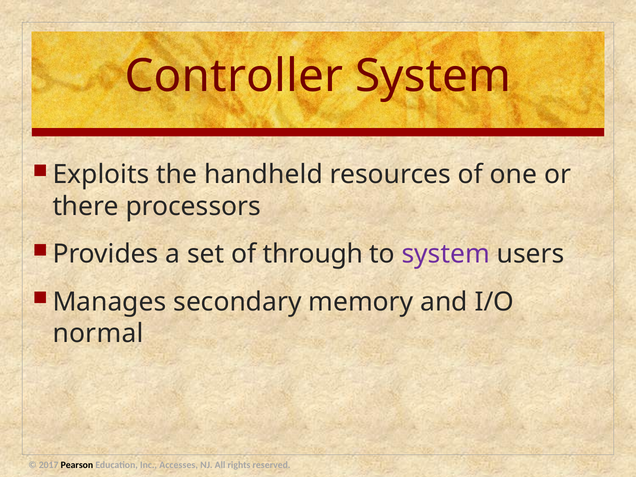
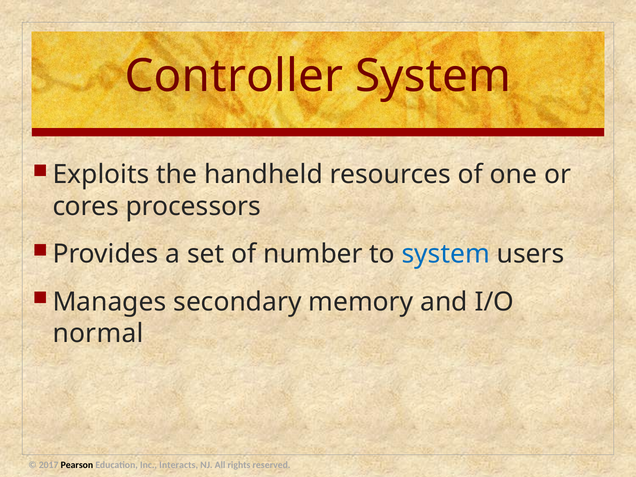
there: there -> cores (86, 206)
through: through -> number (313, 254)
system colour: purple -> blue (446, 254)
Accesses: Accesses -> Interacts (179, 465)
